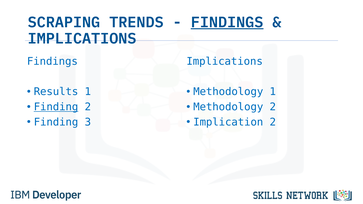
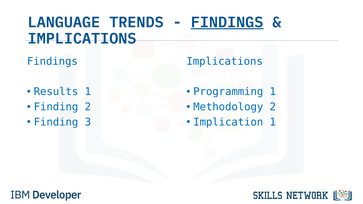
SCRAPING: SCRAPING -> LANGUAGE (64, 22)
Methodology: Methodology -> Programming (228, 92)
Finding underline: present -> none (56, 107)
Implication 2: 2 -> 1 (273, 122)
